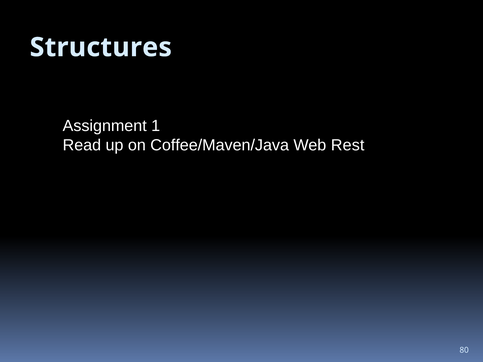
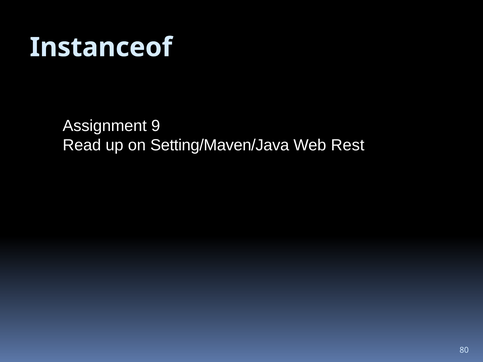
Structures: Structures -> Instanceof (101, 47)
1: 1 -> 9 (156, 126)
Coffee/Maven/Java: Coffee/Maven/Java -> Setting/Maven/Java (220, 145)
